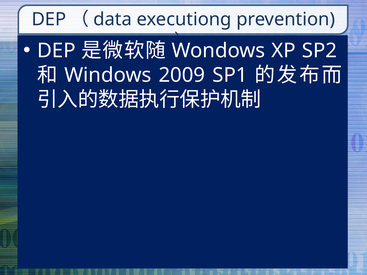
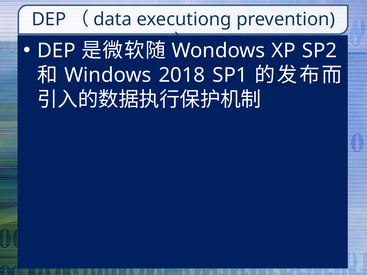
2009: 2009 -> 2018 (182, 75)
